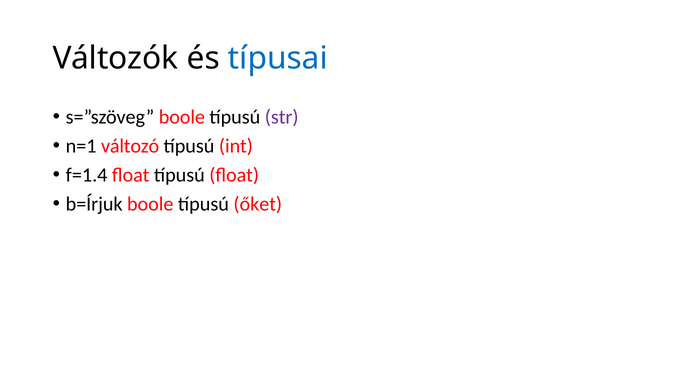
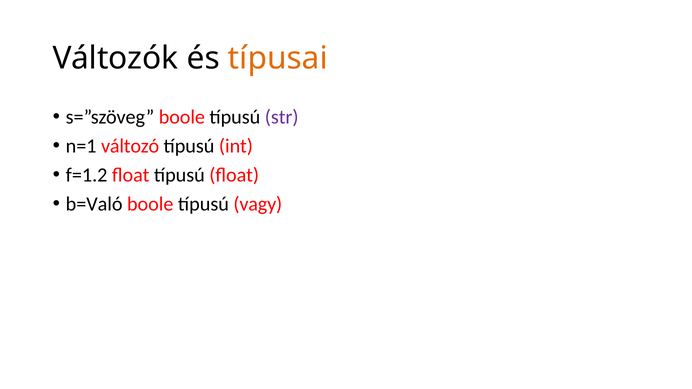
típusai colour: blue -> orange (278, 58)
f=1.4: f=1.4 -> f=1.2 (87, 175)
b=Írjuk: b=Írjuk -> b=Való (94, 204)
őket: őket -> vagy (258, 204)
